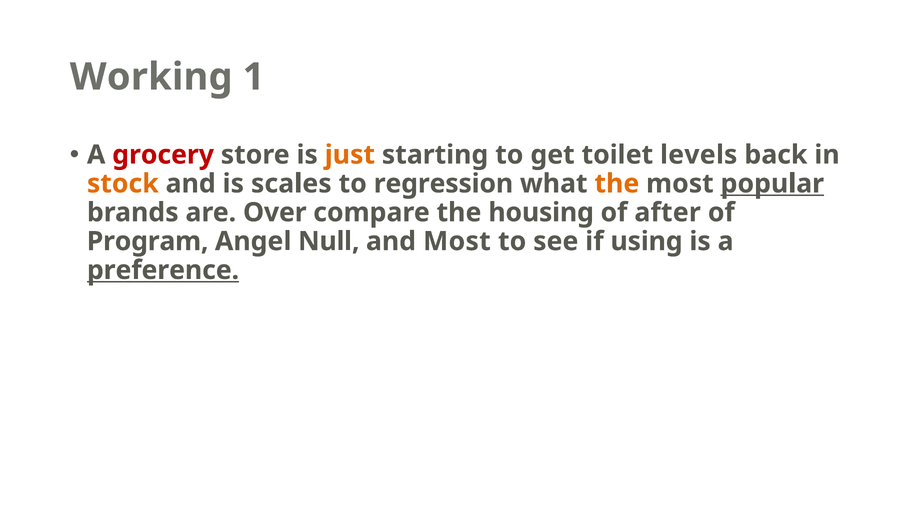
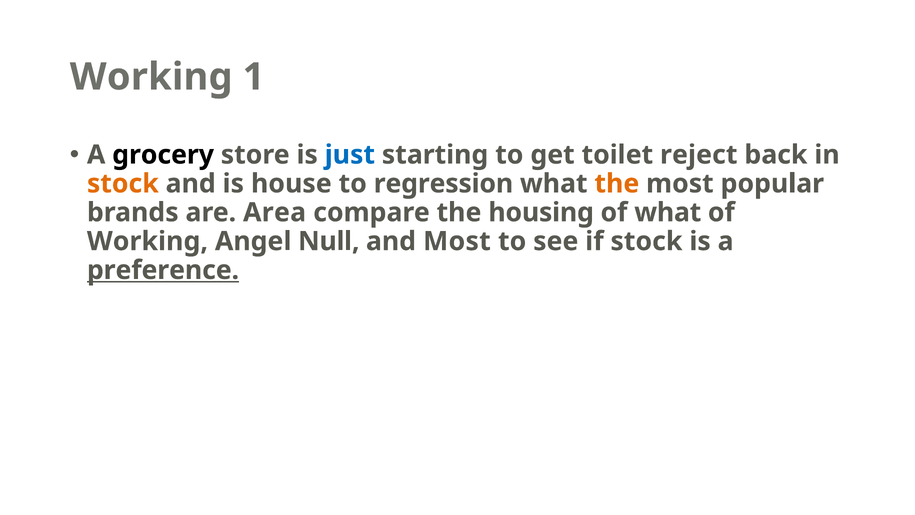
grocery colour: red -> black (163, 155)
just colour: orange -> blue (350, 155)
levels: levels -> reject (699, 155)
scales: scales -> house (291, 184)
popular underline: present -> none (772, 184)
Over: Over -> Area (275, 212)
of after: after -> what (668, 212)
Program: Program -> Working (147, 241)
if using: using -> stock (646, 241)
